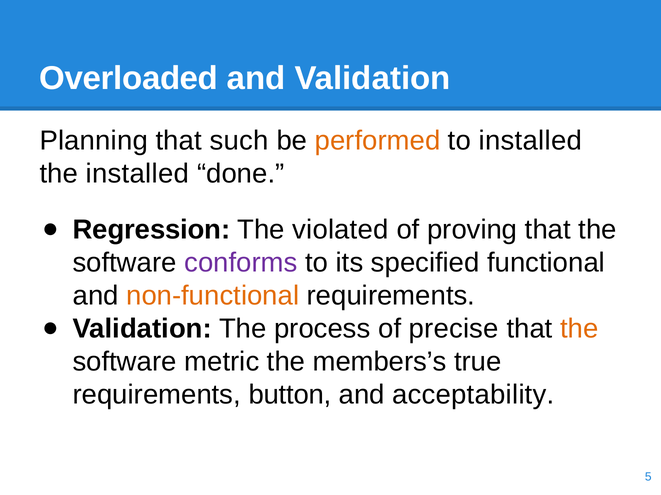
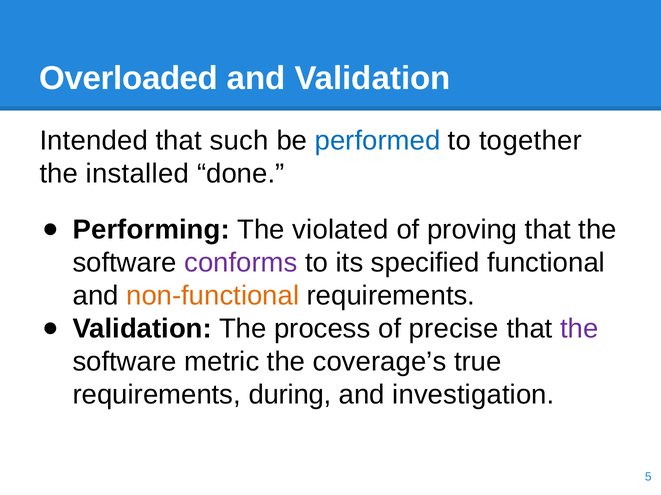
Planning: Planning -> Intended (94, 141)
performed colour: orange -> blue (378, 141)
to installed: installed -> together (530, 141)
Regression: Regression -> Performing (151, 230)
the colour: orange -> purple (579, 329)
members’s: members’s -> coverage’s (380, 362)
button: button -> during (290, 395)
acceptability: acceptability -> investigation (473, 395)
